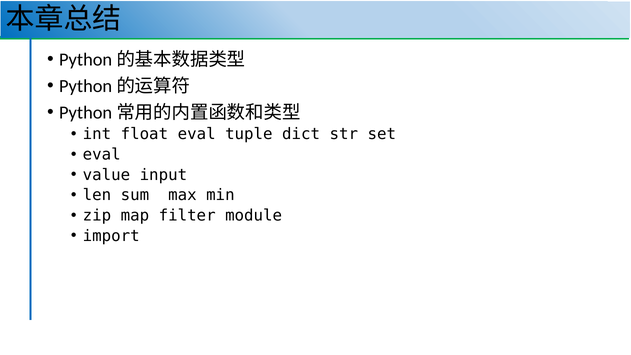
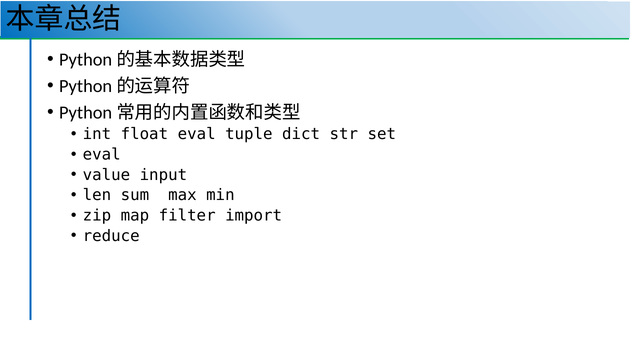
module: module -> import (254, 215)
import: import -> reduce (111, 236)
